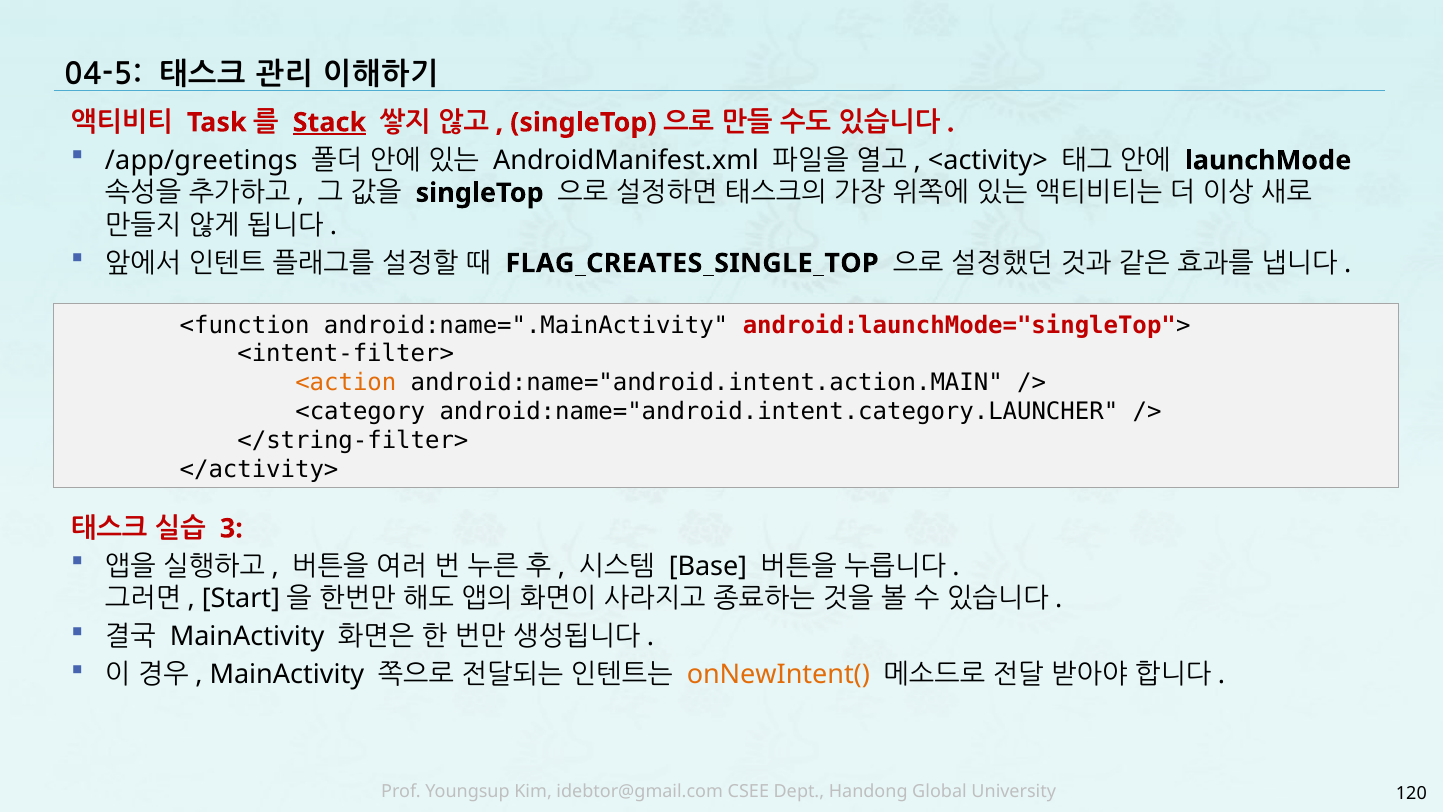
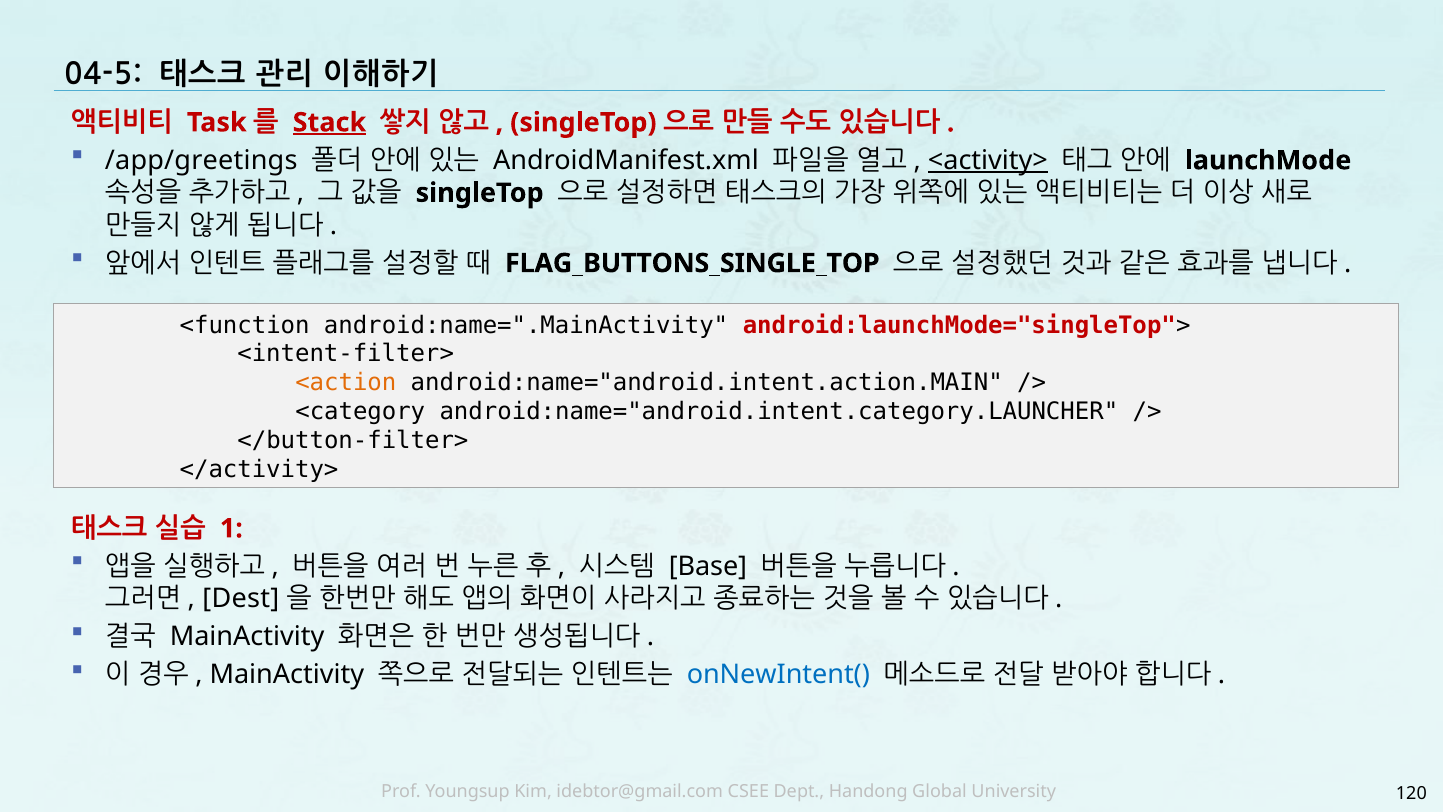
<activity> underline: none -> present (988, 160)
FLAG_CREATES_SINGLE_TOP: FLAG_CREATES_SINGLE_TOP -> FLAG_BUTTONS_SINGLE_TOP (692, 263)
</string-filter>: </string-filter> -> </button-filter> (353, 440)
3: 3 -> 1 (231, 528)
Start: Start -> Dest (241, 599)
onNewIntent( colour: orange -> blue (778, 674)
